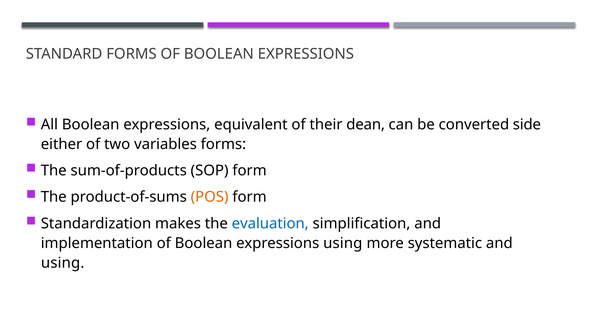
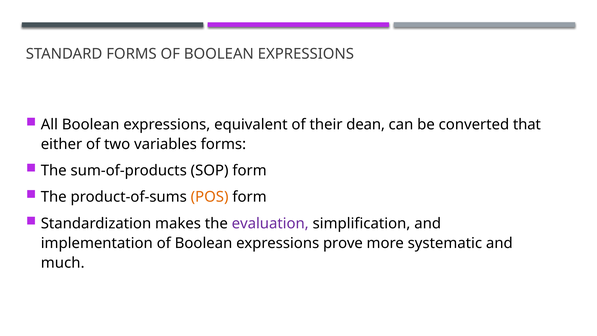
side: side -> that (527, 124)
evaluation colour: blue -> purple (270, 223)
expressions using: using -> prove (343, 243)
using: using -> much (63, 263)
